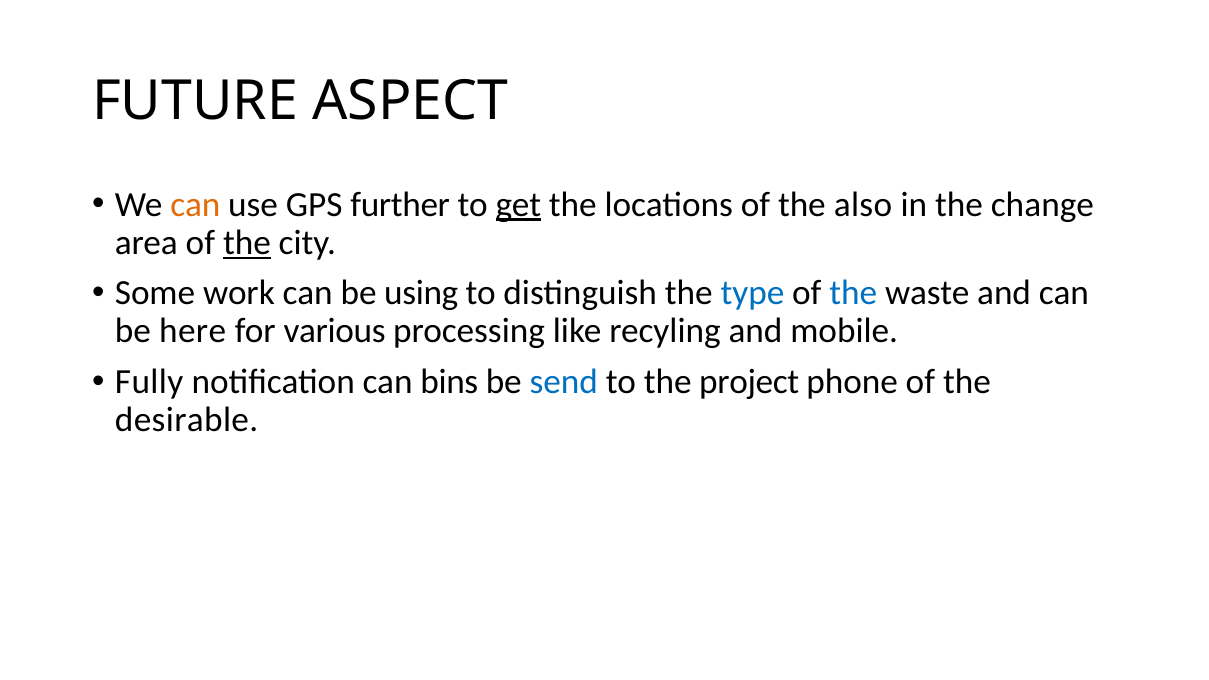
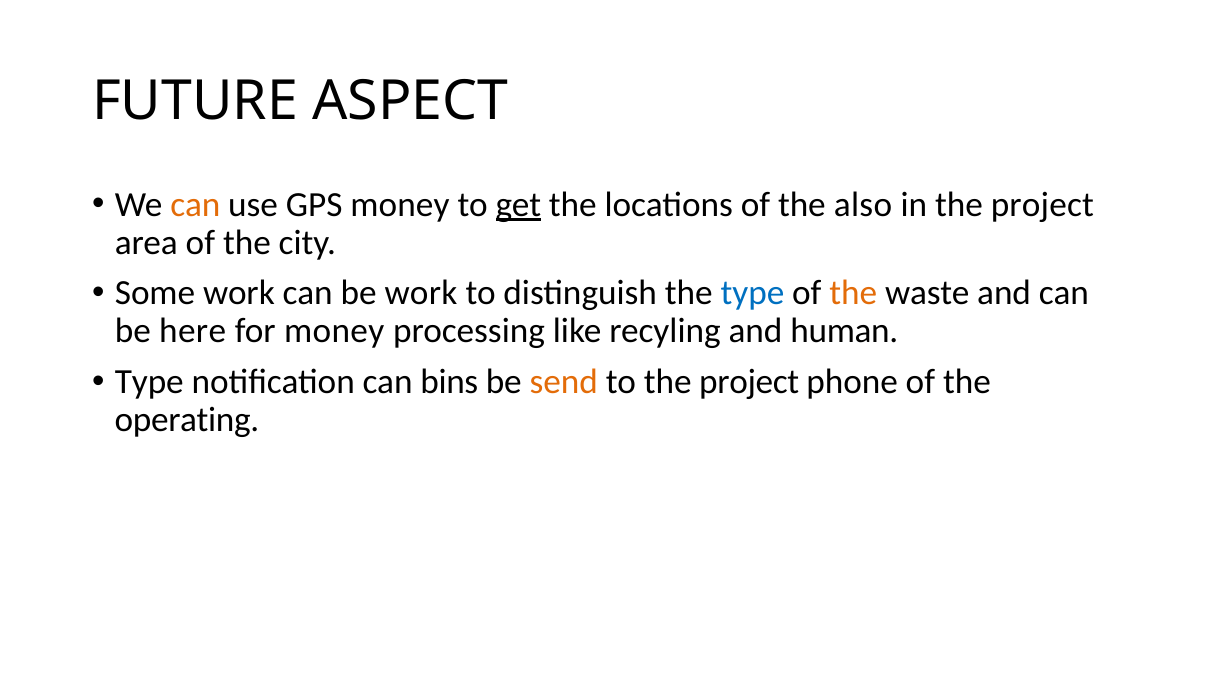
GPS further: further -> money (400, 204)
in the change: change -> project (1042, 204)
the underline: present -> none (247, 242)
be using: using -> work (421, 293)
the colour: blue -> orange (853, 293)
for various: various -> money (334, 331)
mobile: mobile -> human (844, 331)
Fully: Fully -> Type (149, 382)
send colour: blue -> orange (564, 382)
desirable: desirable -> operating (187, 420)
